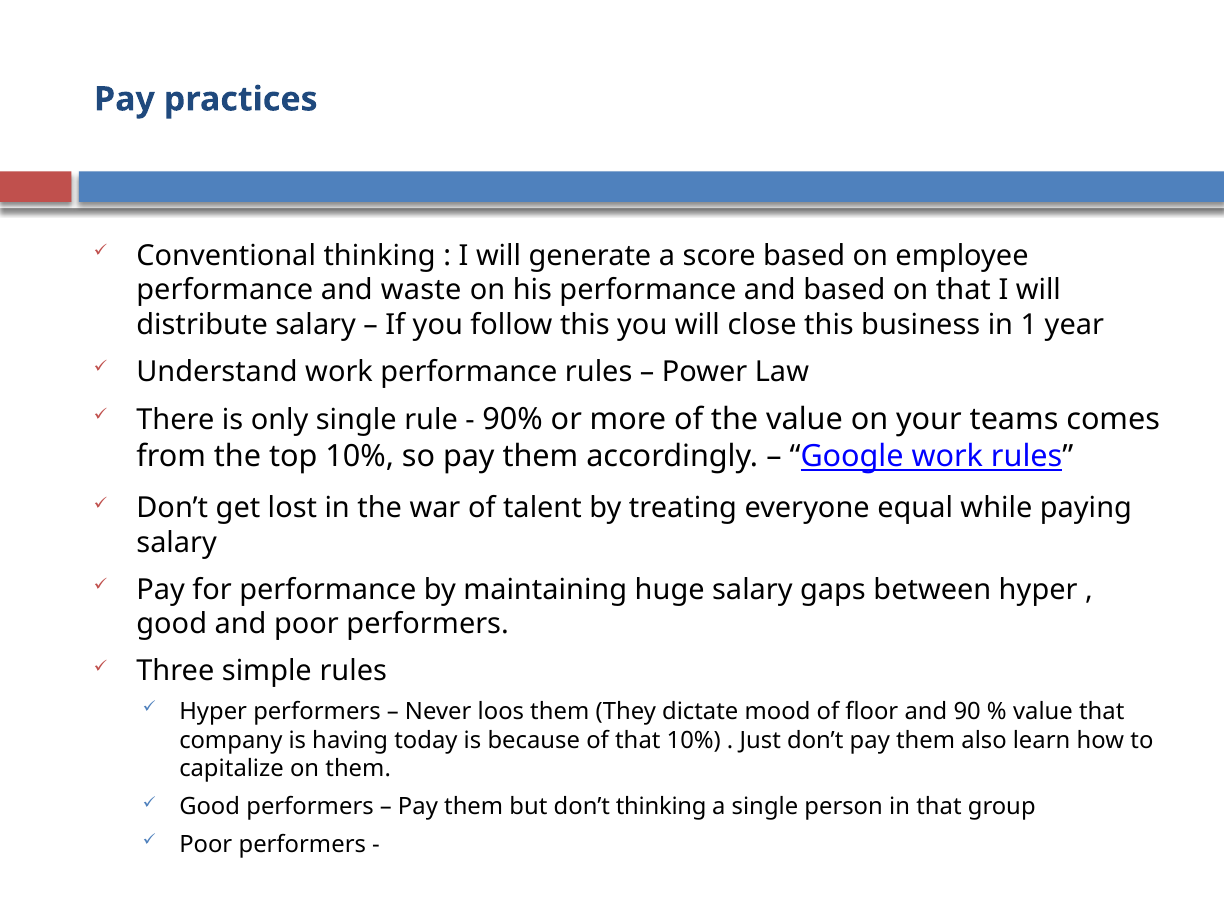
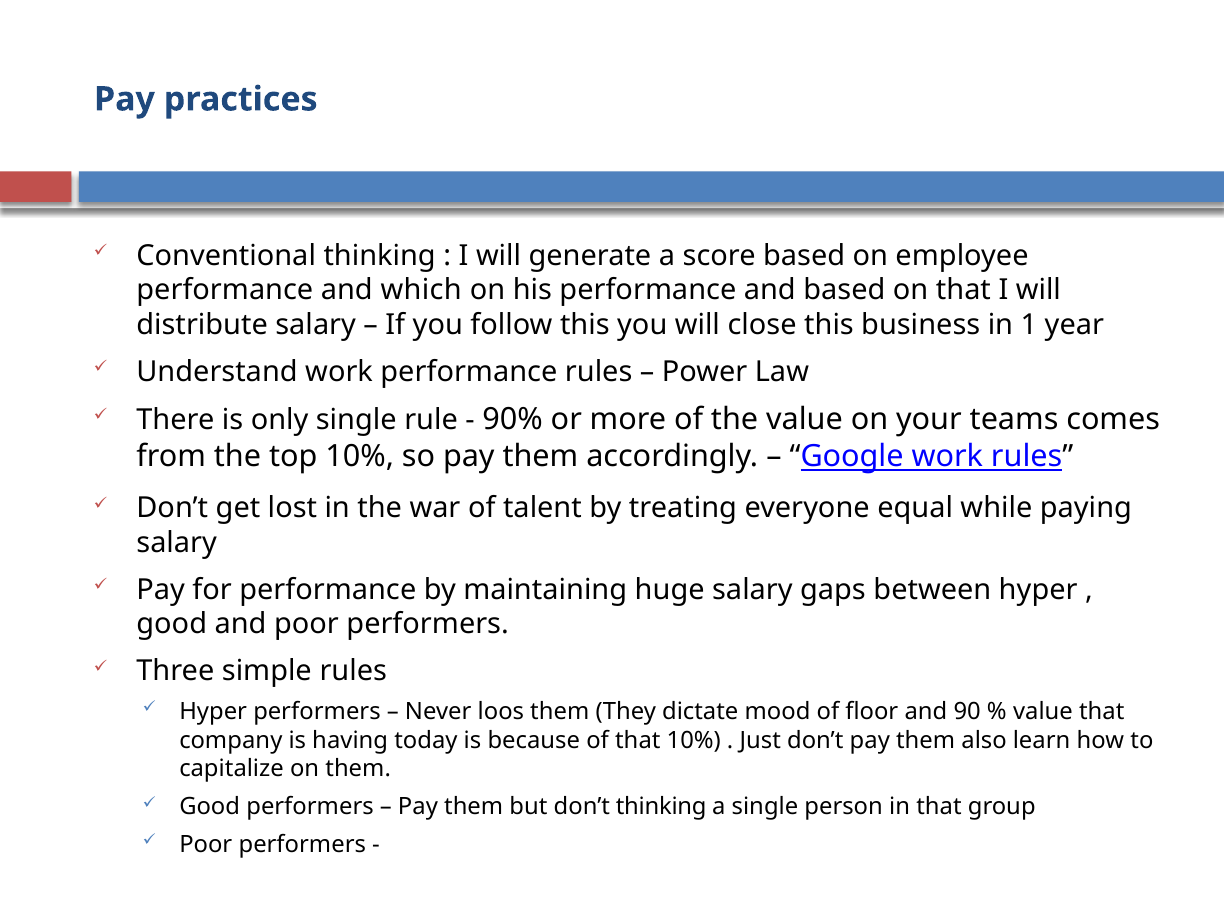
waste: waste -> which (421, 290)
